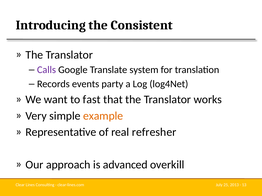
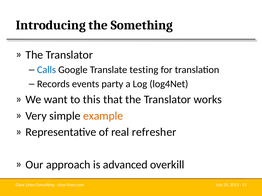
Consistent: Consistent -> Something (142, 25)
Calls colour: purple -> blue (46, 70)
system: system -> testing (144, 70)
fast: fast -> this (92, 100)
